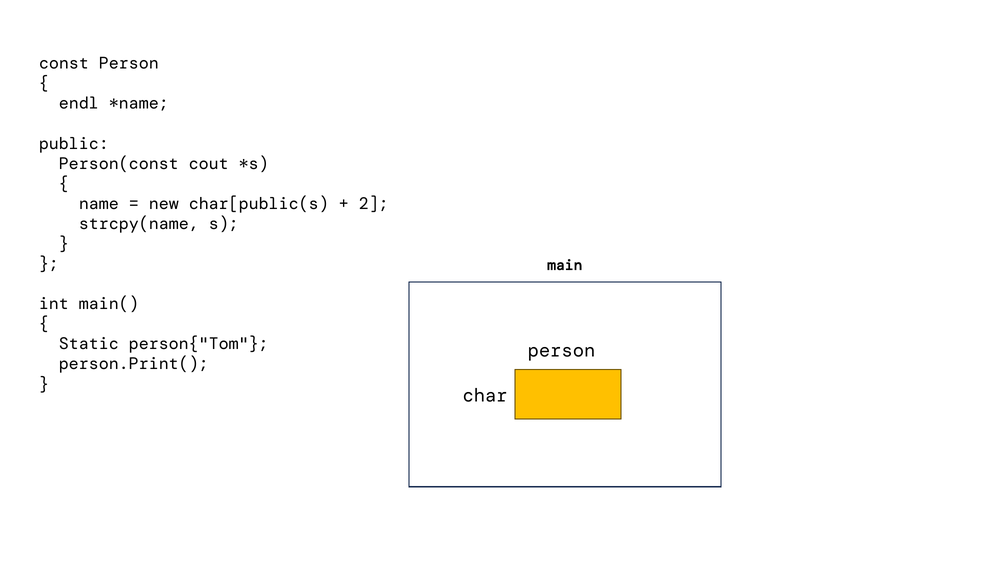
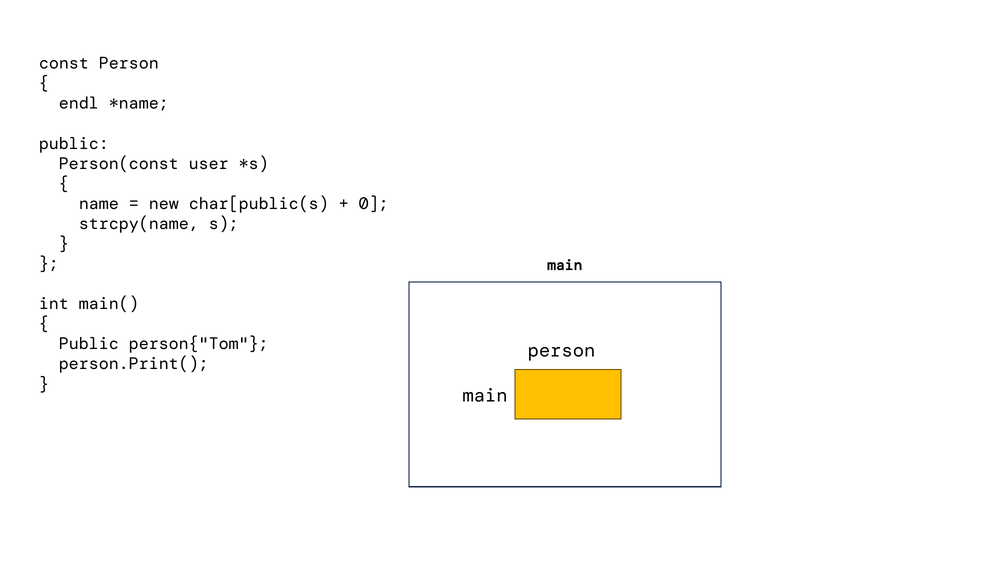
cout: cout -> user (209, 164)
2: 2 -> 0 (374, 204)
Static: Static -> Public (89, 344)
char: char -> main (485, 395)
